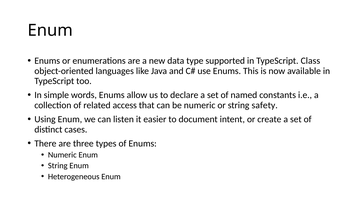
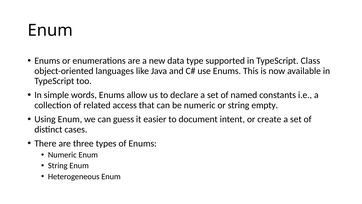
safety: safety -> empty (265, 105)
listen: listen -> guess (124, 119)
